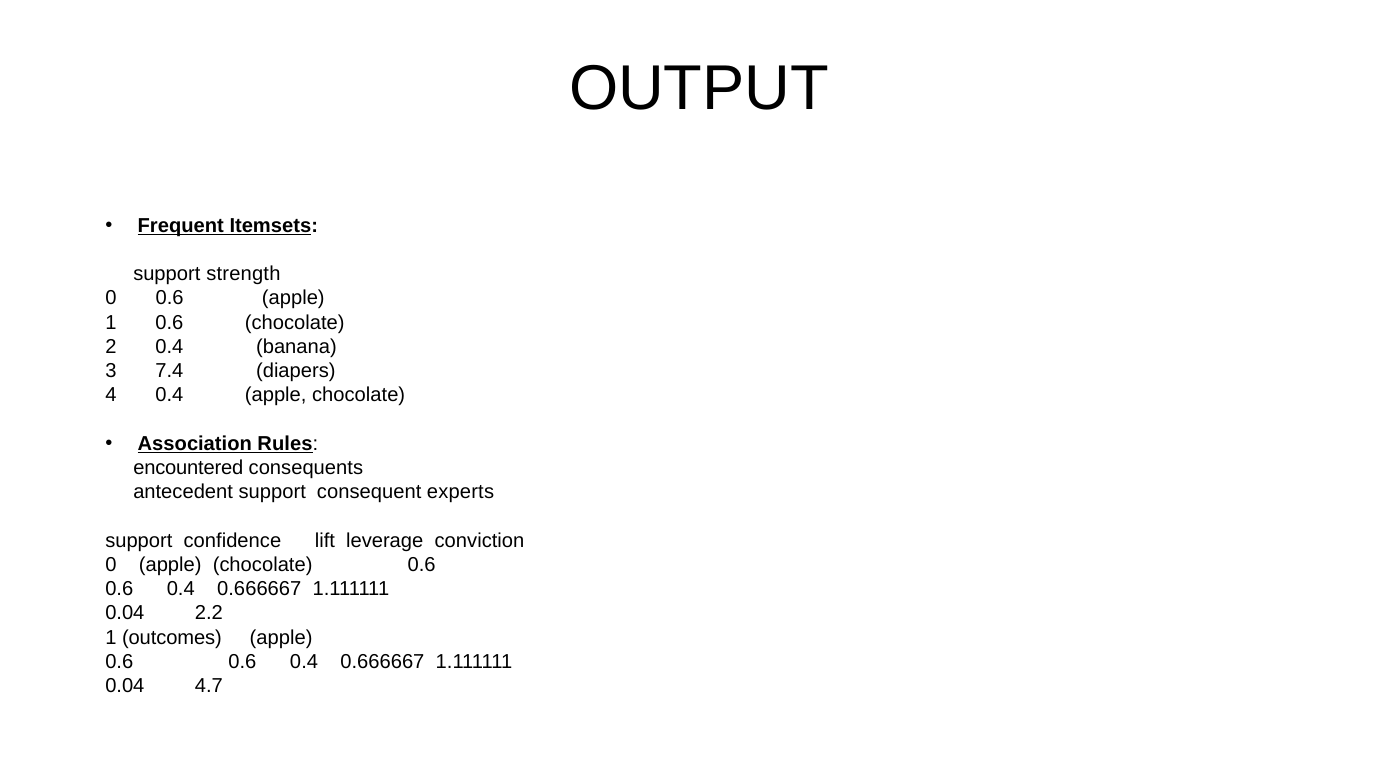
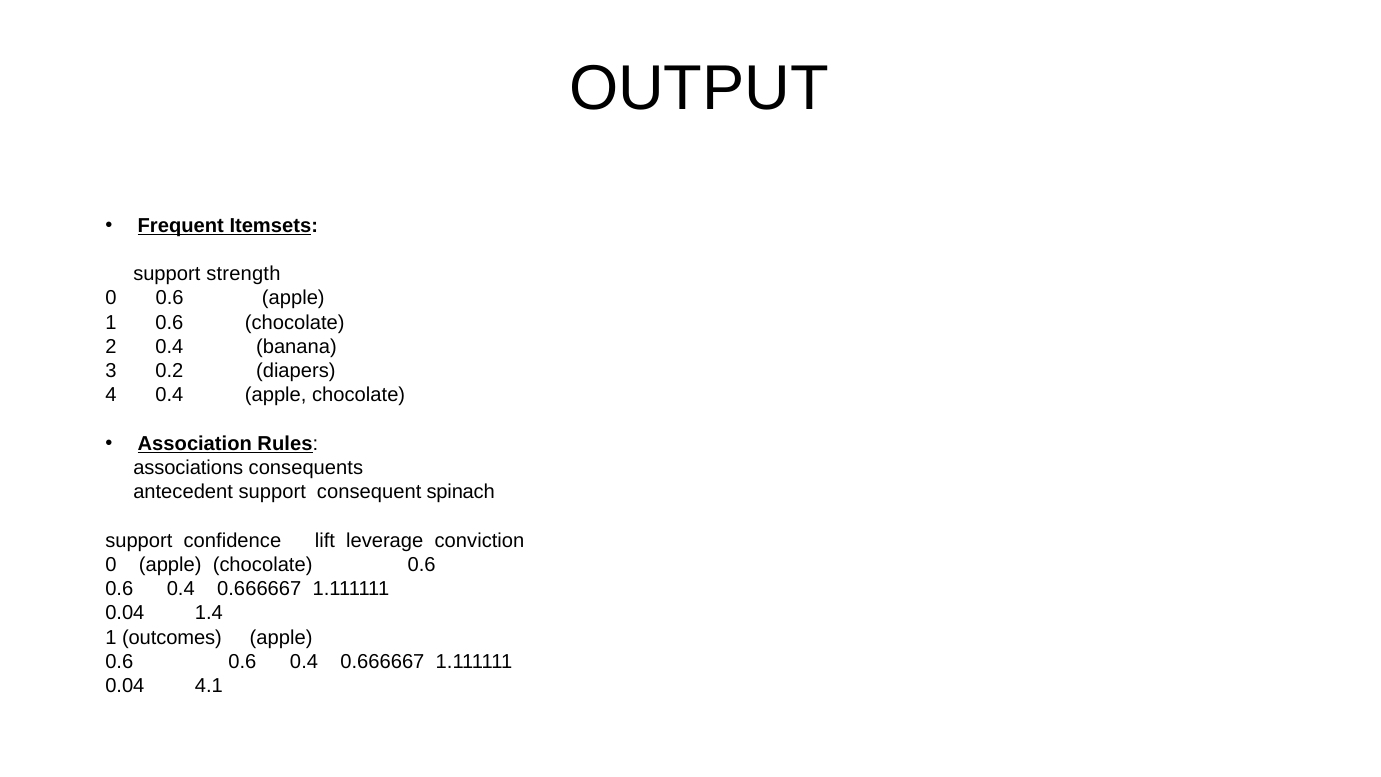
7.4: 7.4 -> 0.2 (169, 371)
encountered: encountered -> associations (188, 468)
experts: experts -> spinach (461, 492)
2.2: 2.2 -> 1.4 (209, 613)
4.7: 4.7 -> 4.1 (209, 686)
